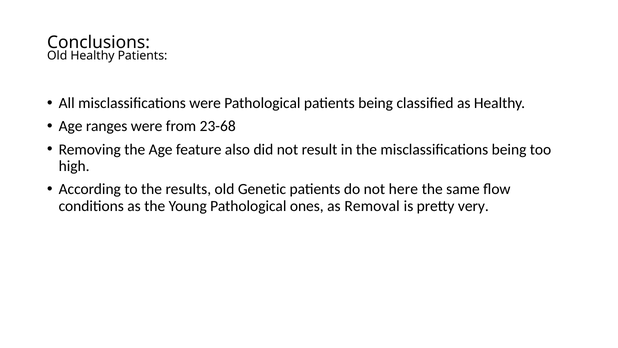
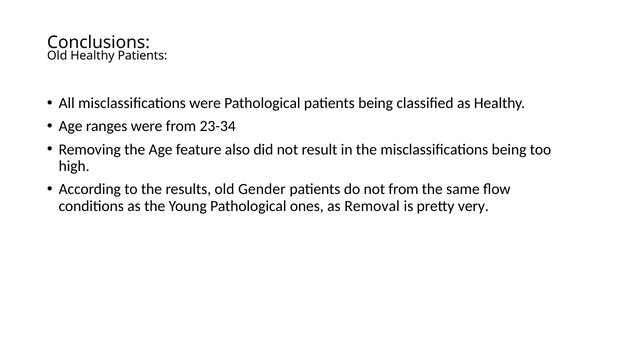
23-68: 23-68 -> 23-34 (218, 126)
Genetic: Genetic -> Gender (262, 189)
not here: here -> from (404, 189)
